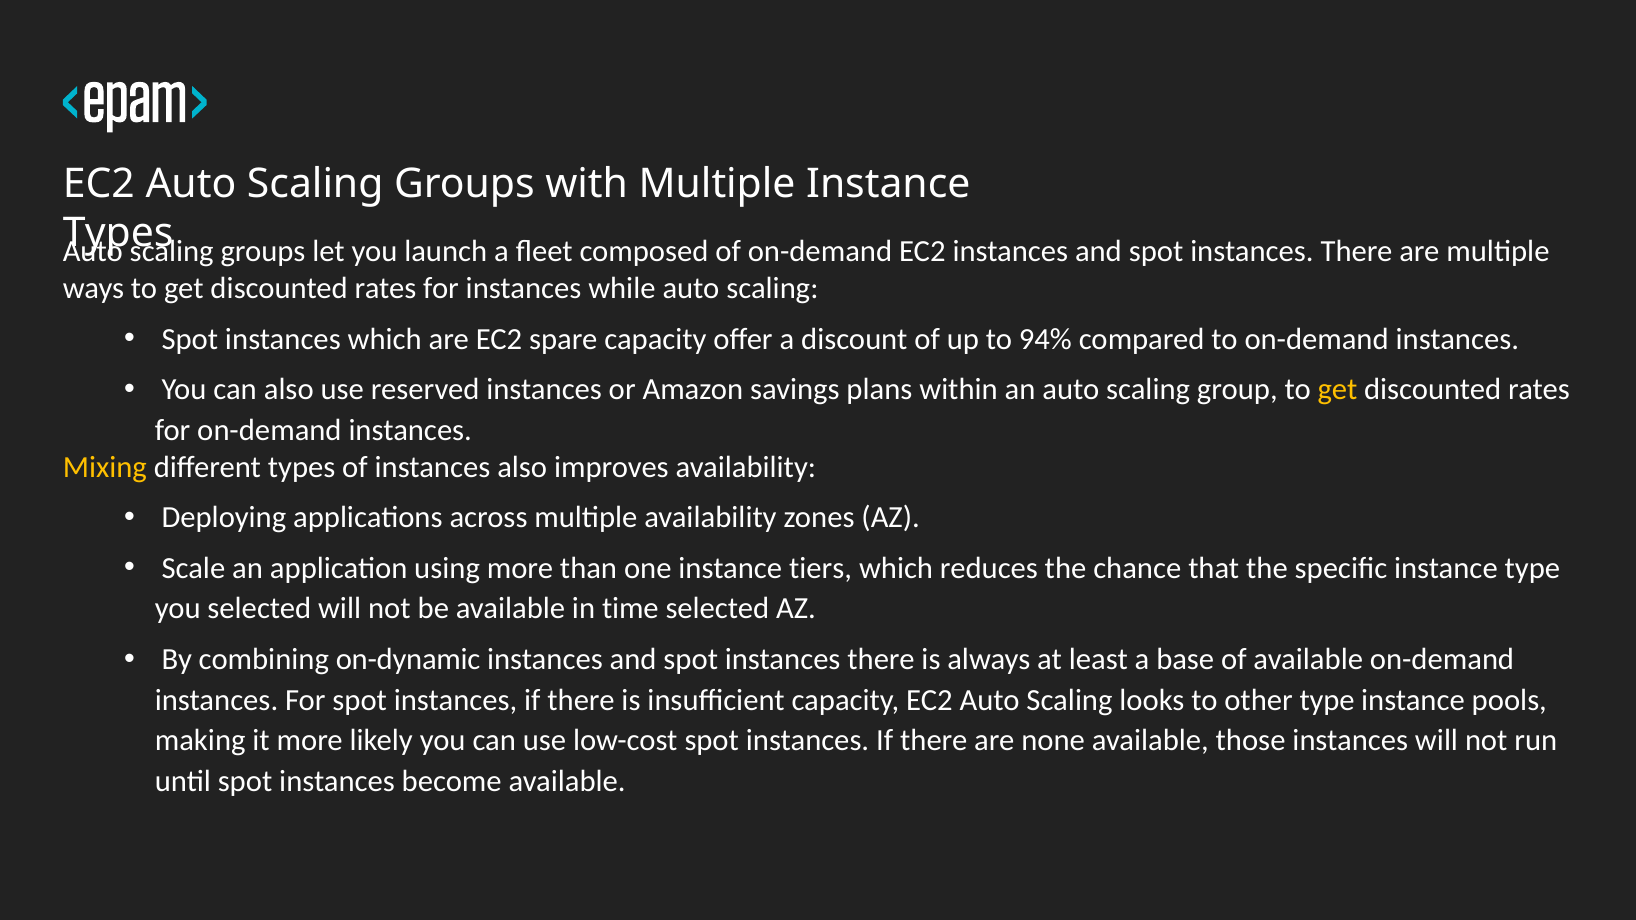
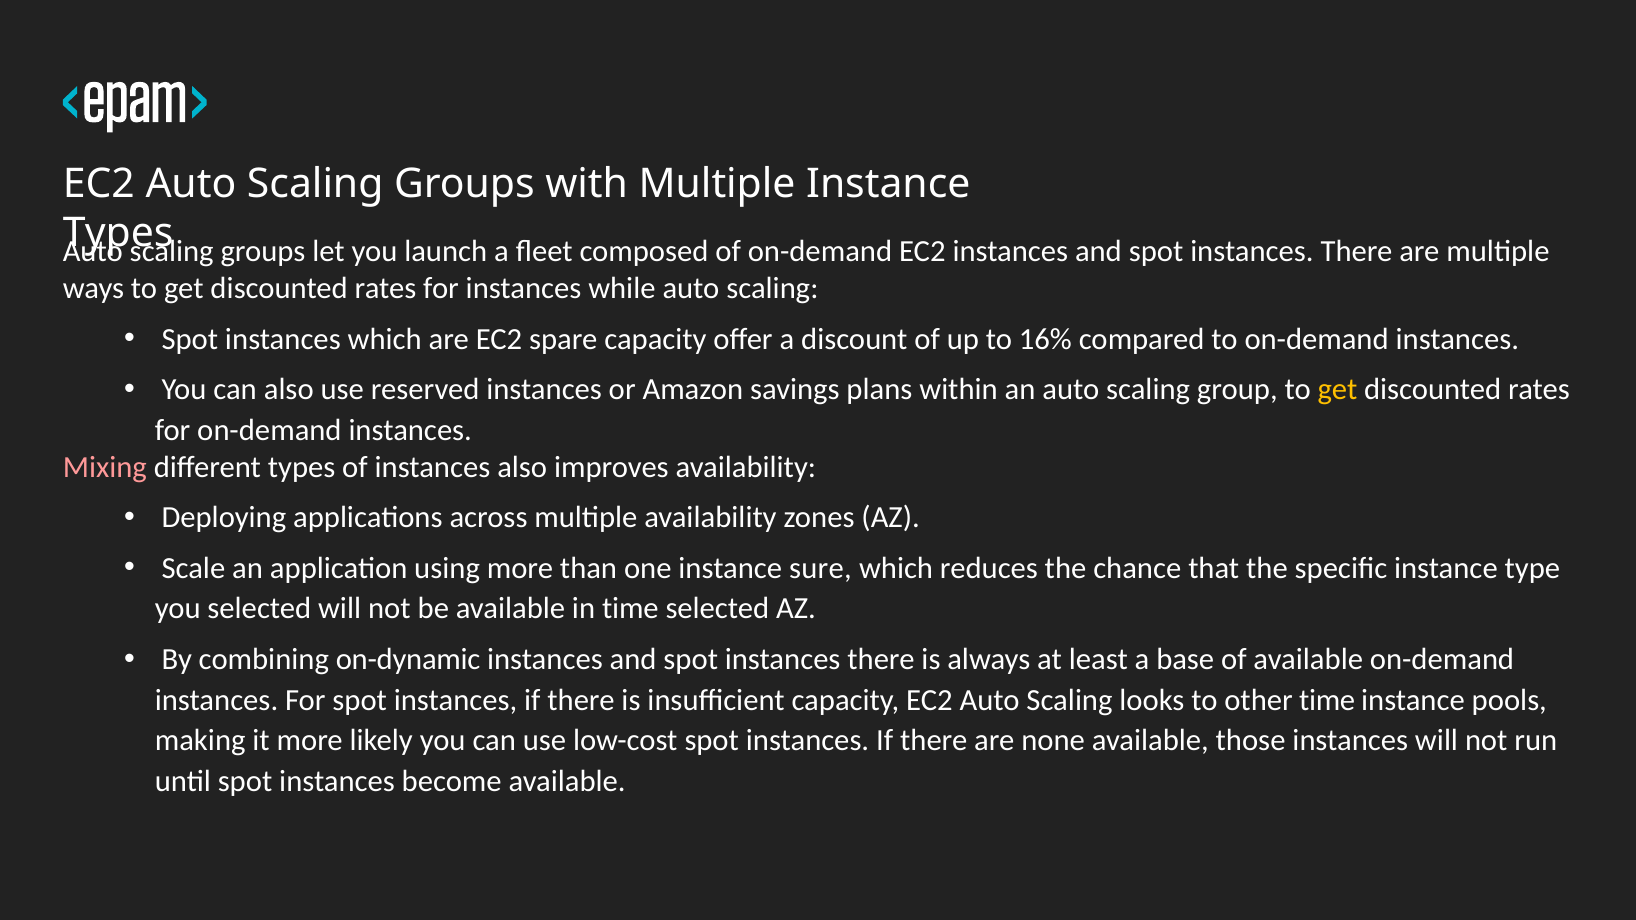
94%: 94% -> 16% (1045, 339)
Mixing colour: yellow -> pink (105, 467)
tiers: tiers -> sure (820, 569)
other type: type -> time (1327, 700)
